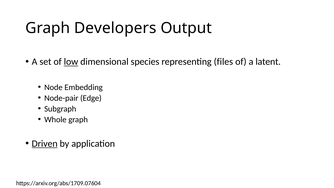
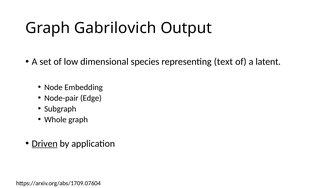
Developers: Developers -> Gabrilovich (115, 28)
low underline: present -> none (71, 62)
files: files -> text (223, 62)
